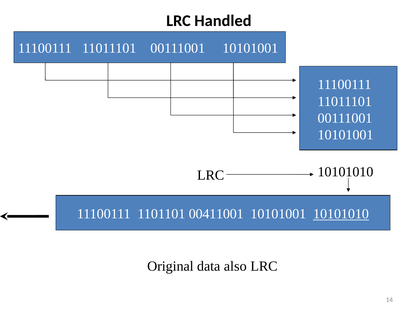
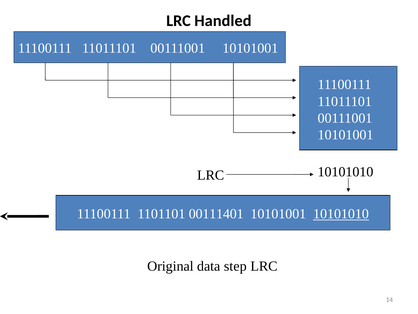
00411001: 00411001 -> 00111401 (216, 213)
also: also -> step (235, 266)
